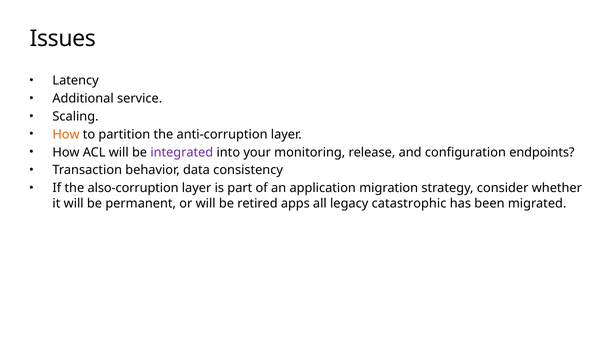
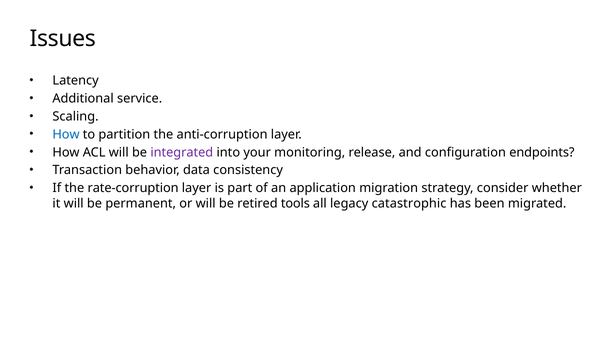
How colour: orange -> blue (66, 134)
also-corruption: also-corruption -> rate-corruption (133, 188)
apps: apps -> tools (295, 203)
